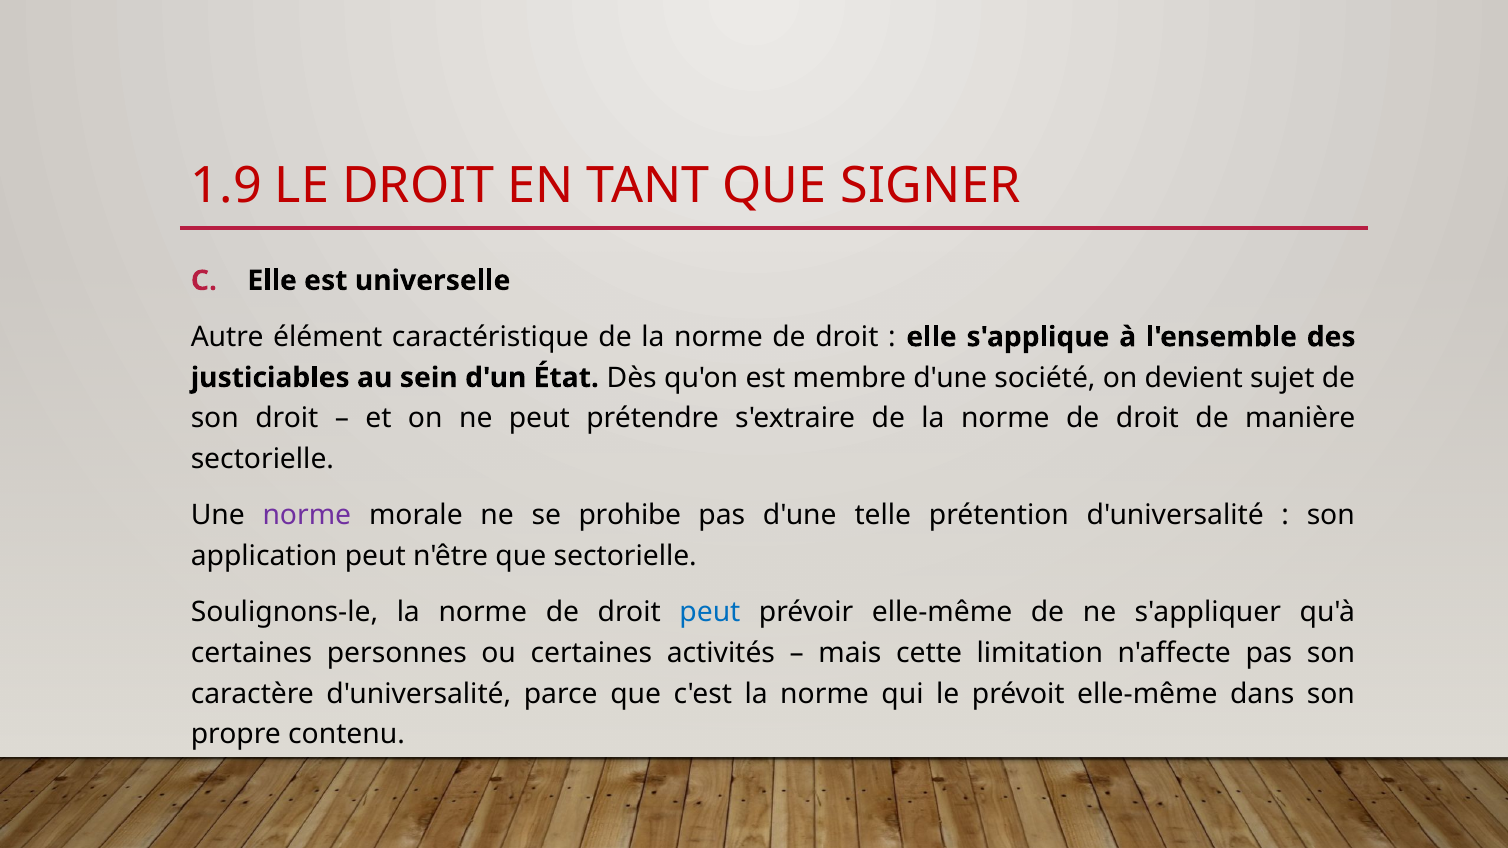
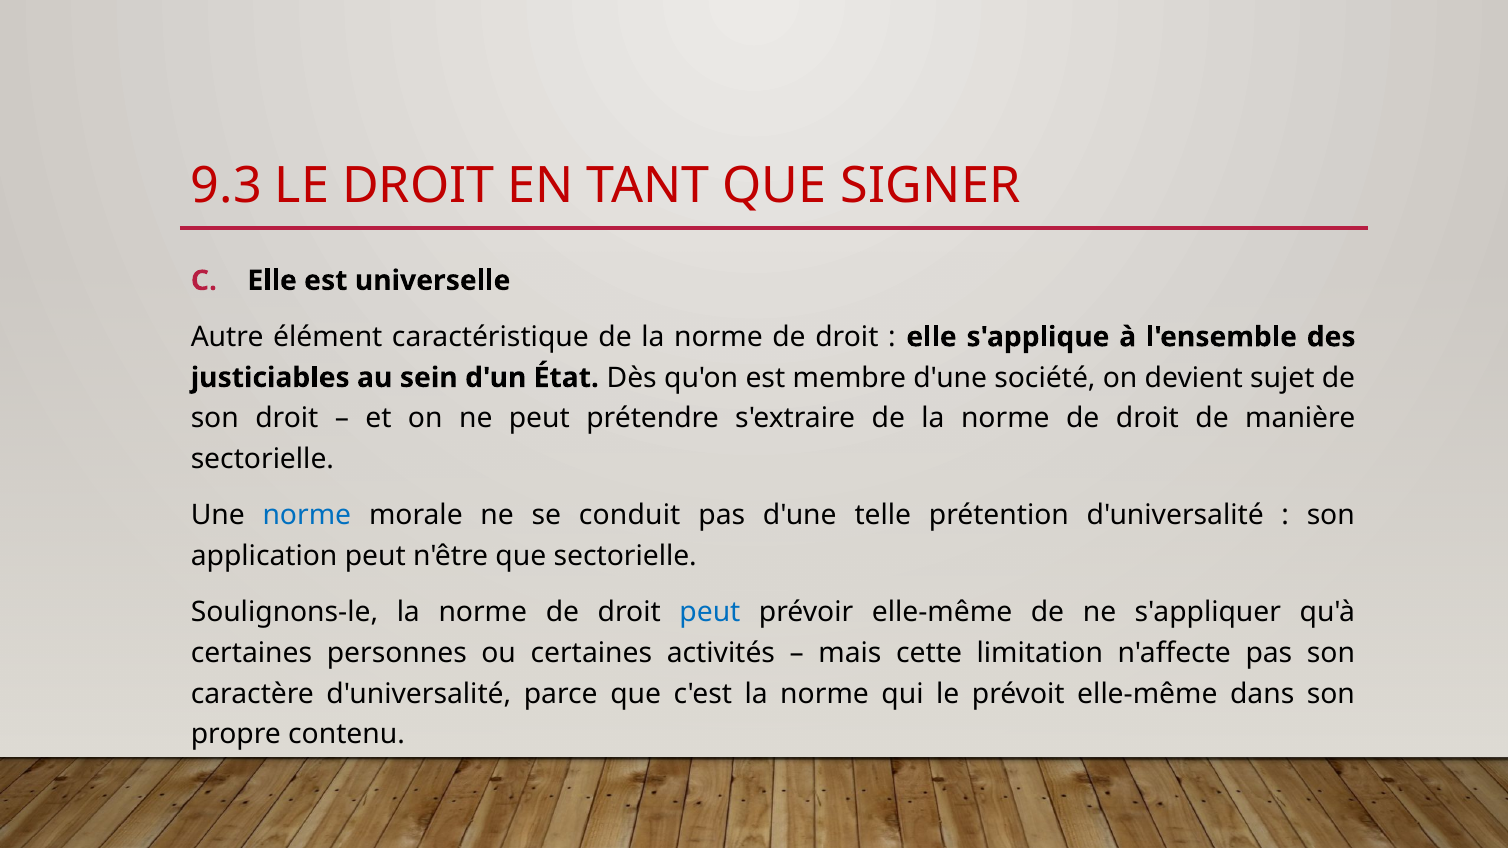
1.9: 1.9 -> 9.3 (226, 186)
norme colour: purple -> blue (307, 516)
prohibe: prohibe -> conduit (630, 516)
